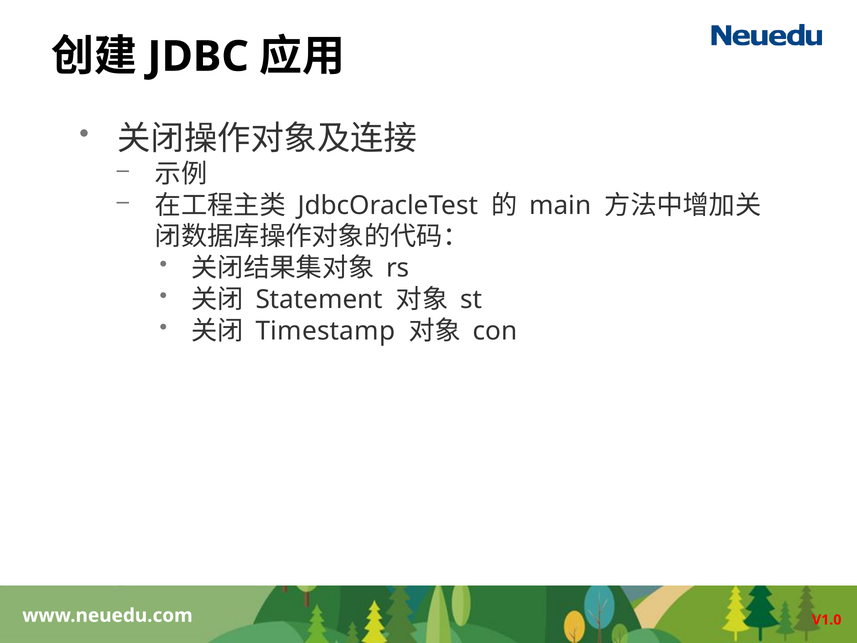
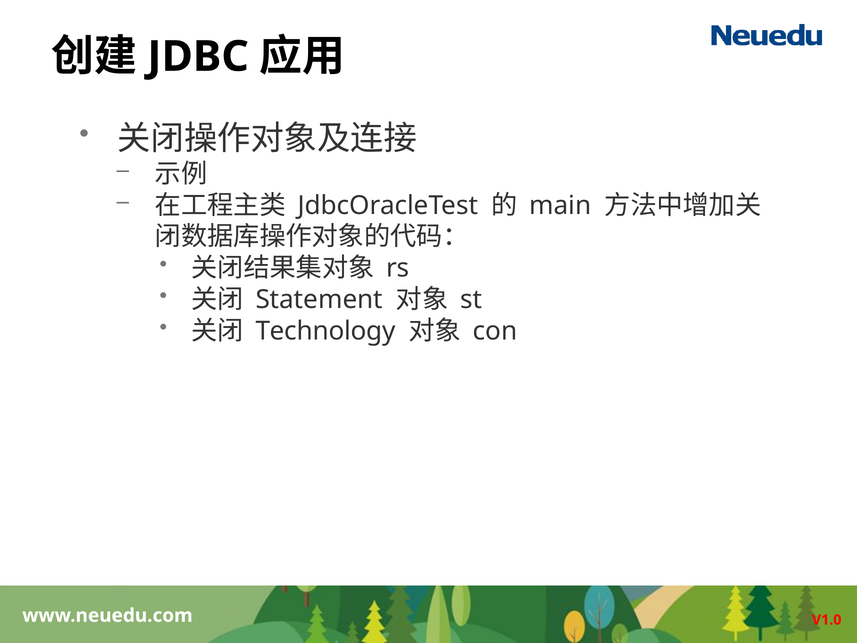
Timestamp: Timestamp -> Technology (326, 331)
